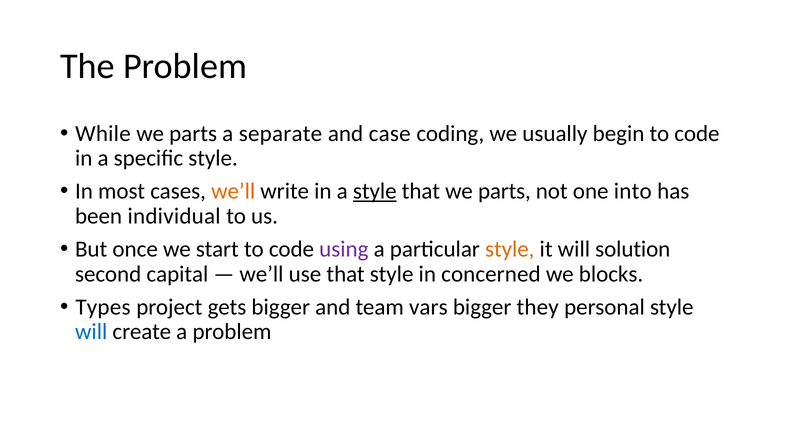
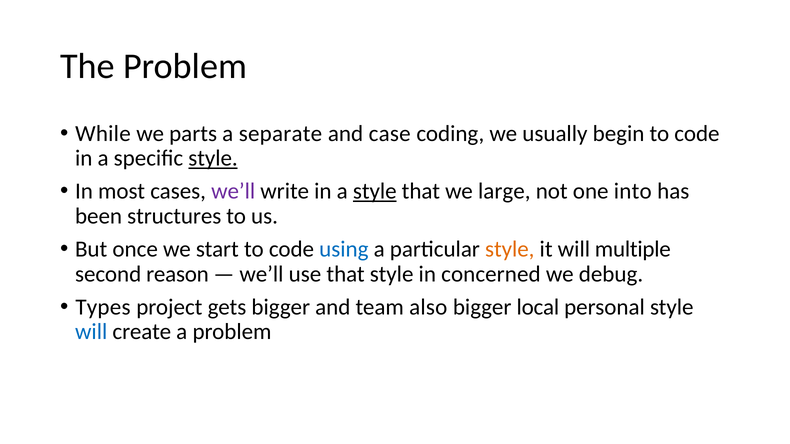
style underline: none -> present (213, 158)
we’ll colour: orange -> purple (233, 191)
that we parts: parts -> large (504, 191)
individual: individual -> structures (174, 216)
using colour: purple -> blue (344, 249)
solution: solution -> multiple (633, 249)
capital: capital -> reason (177, 274)
blocks: blocks -> debug (611, 274)
vars: vars -> also (428, 307)
they: they -> local (538, 307)
